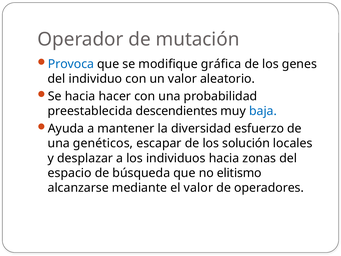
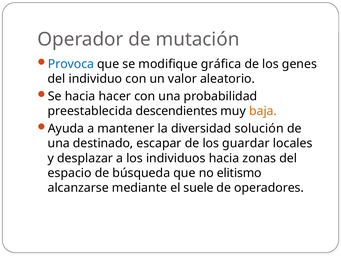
baja colour: blue -> orange (263, 111)
esfuerzo: esfuerzo -> solución (259, 128)
genéticos: genéticos -> destinado (103, 143)
solución: solución -> guardar (246, 143)
el valor: valor -> suele (199, 188)
